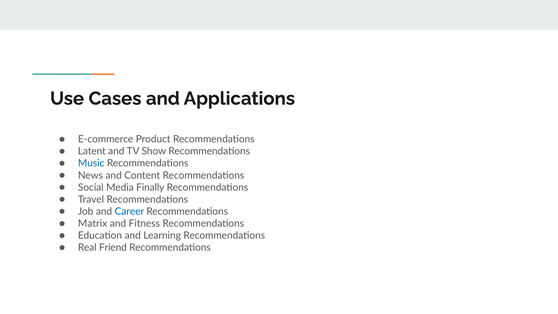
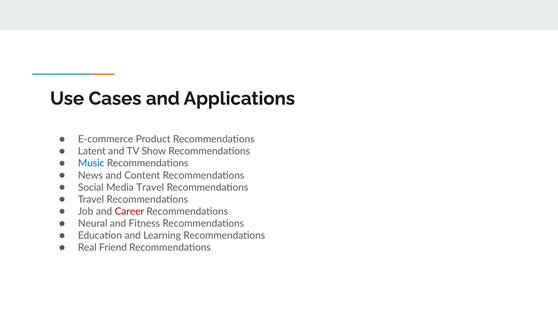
Media Finally: Finally -> Travel (150, 187)
Career colour: blue -> red (129, 211)
Matrix: Matrix -> Neural (93, 223)
